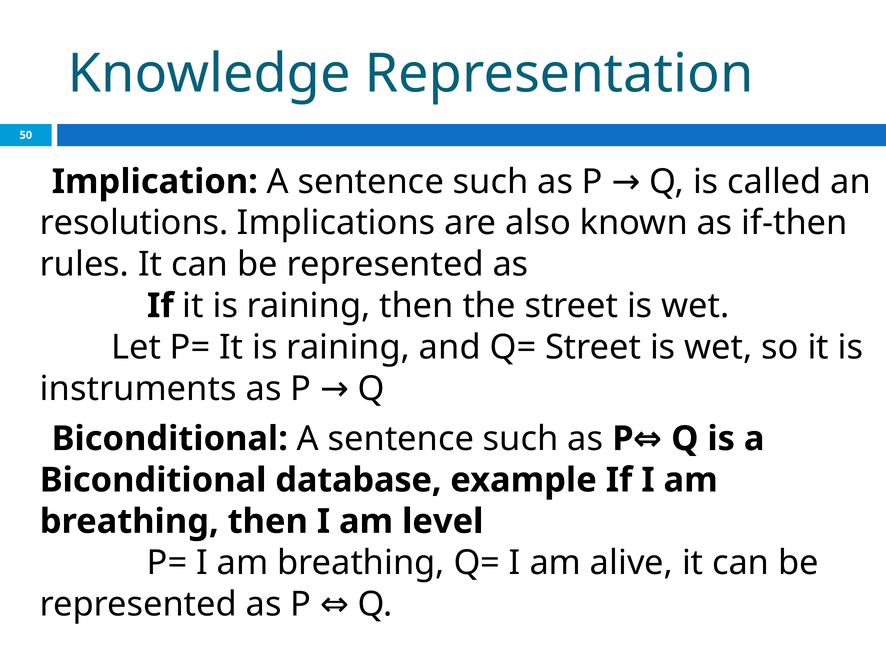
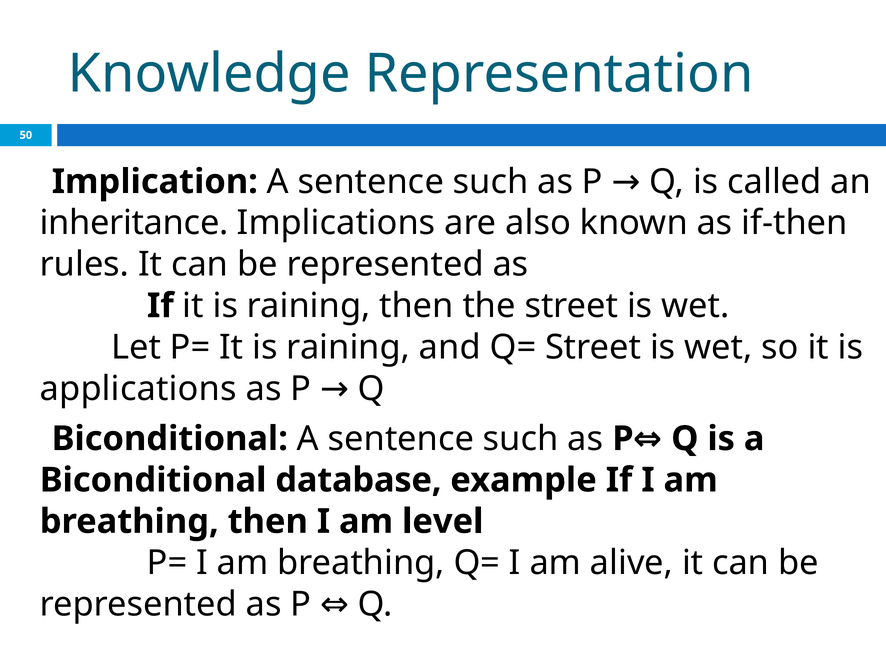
resolutions: resolutions -> inheritance (134, 223)
instruments: instruments -> applications (138, 388)
